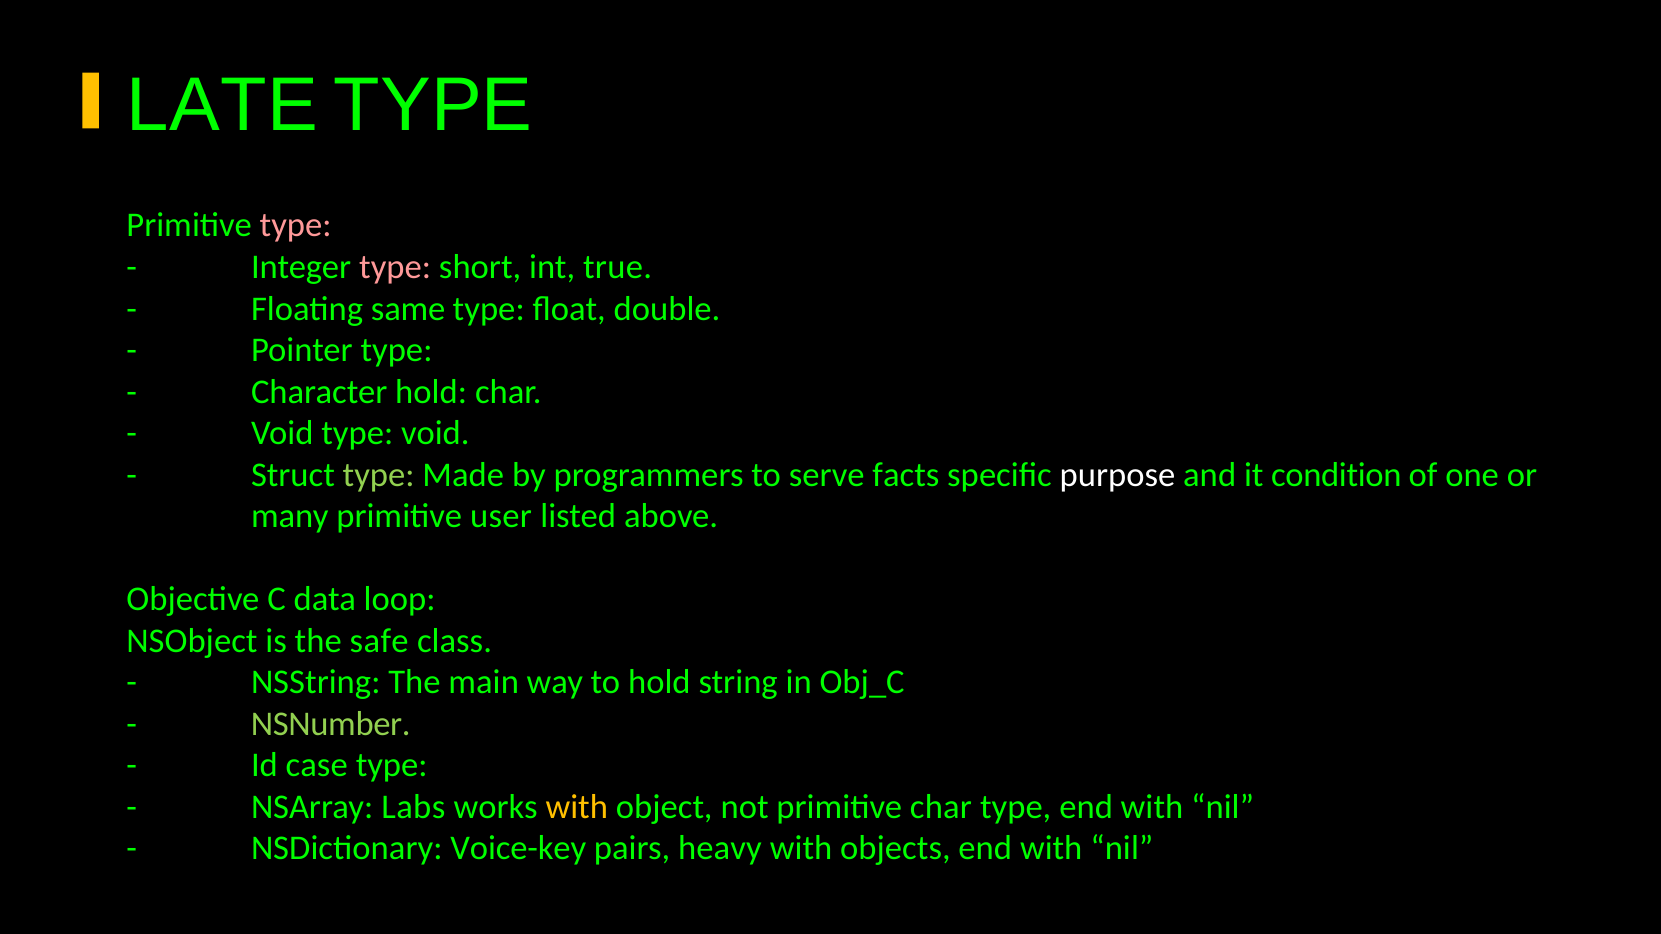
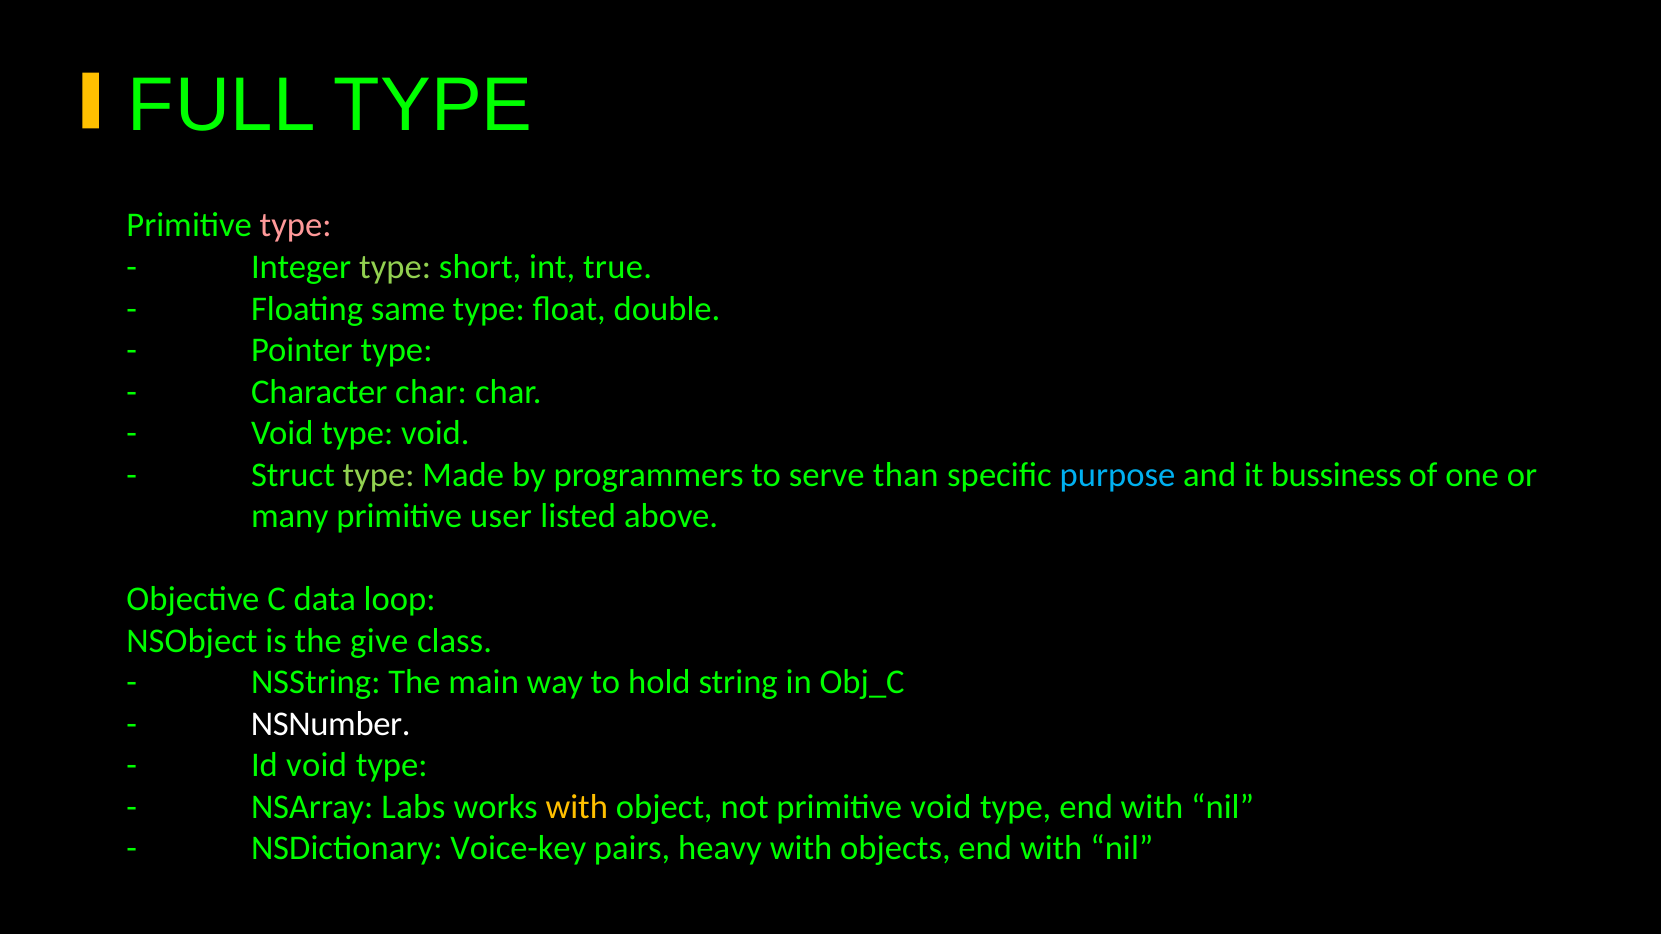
LATE: LATE -> FULL (222, 105)
type colour: pink -> light green (395, 267)
Character hold: hold -> char (431, 392)
facts: facts -> than (906, 475)
purpose colour: white -> light blue (1118, 475)
condition: condition -> bussiness (1336, 475)
safe: safe -> give (379, 641)
NSNumber colour: light green -> white (331, 724)
Id case: case -> void (317, 766)
primitive char: char -> void (941, 807)
